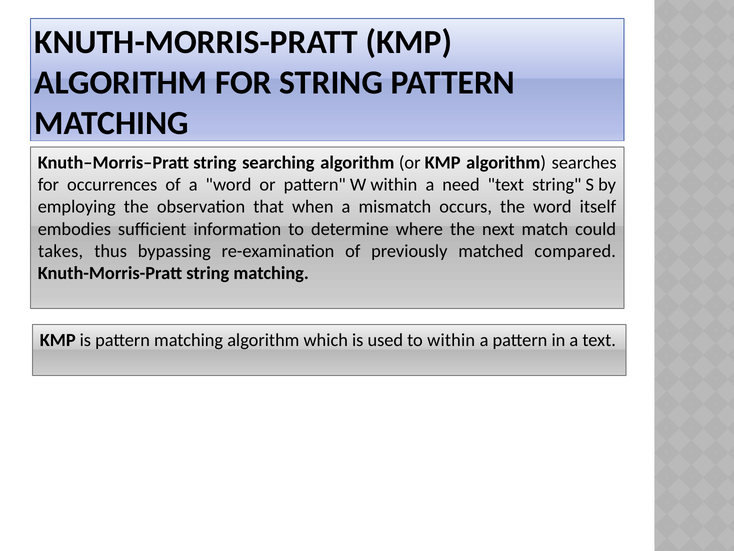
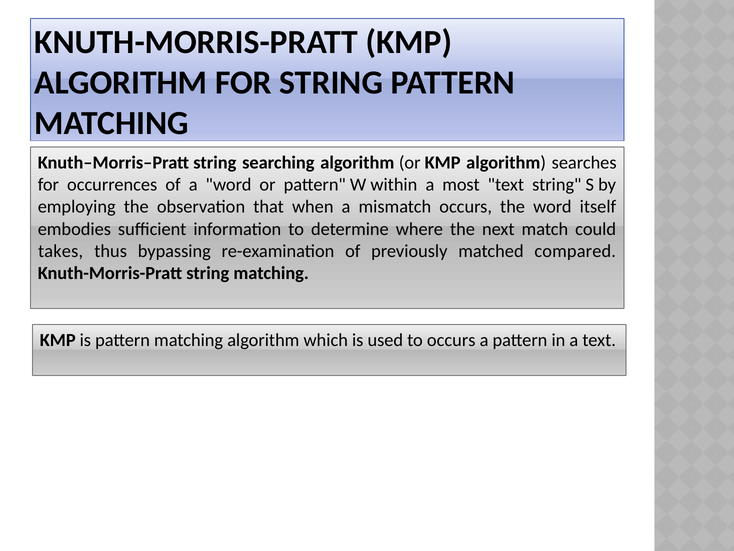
need: need -> most (461, 185)
to within: within -> occurs (451, 340)
